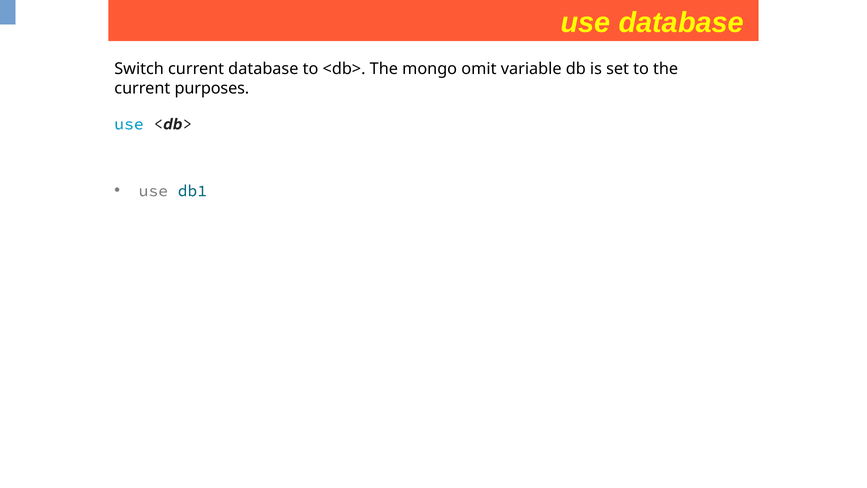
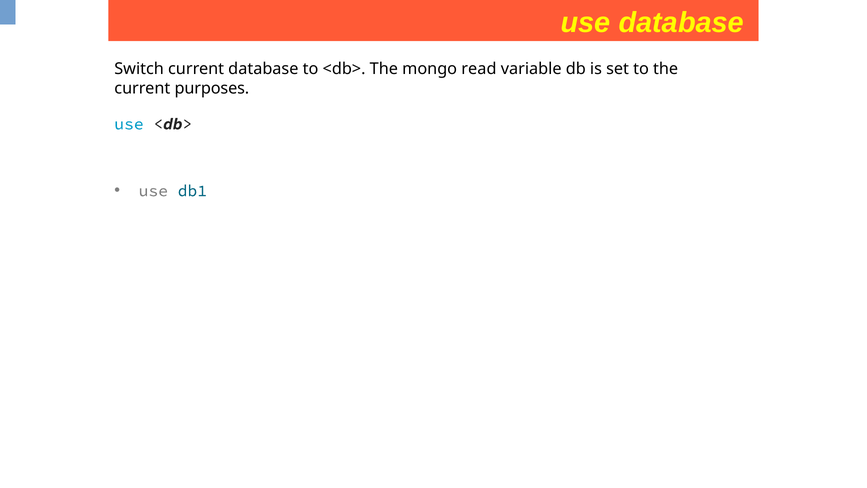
omit: omit -> read (479, 69)
